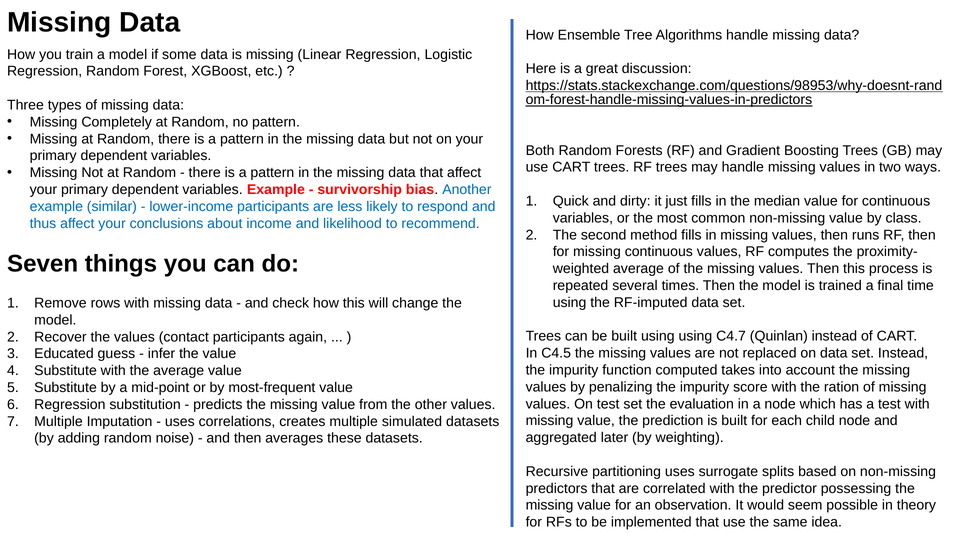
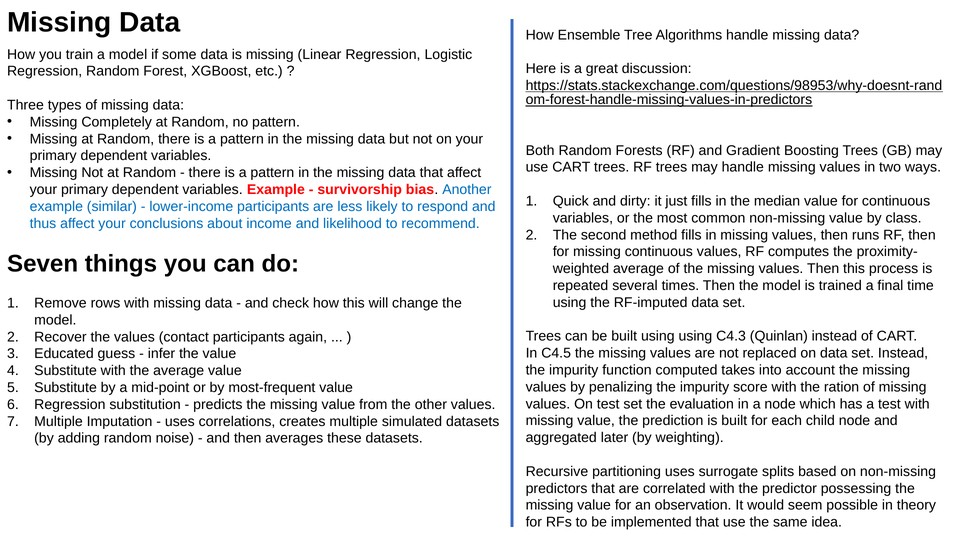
C4.7: C4.7 -> C4.3 (731, 336)
